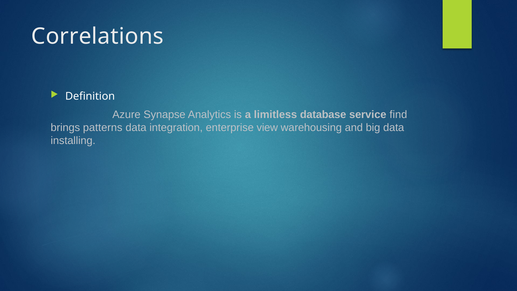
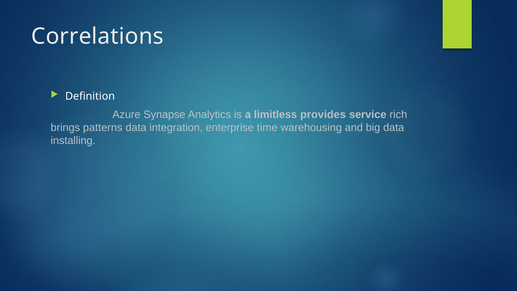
database: database -> provides (323, 115)
find: find -> rich (398, 115)
view: view -> time (267, 127)
